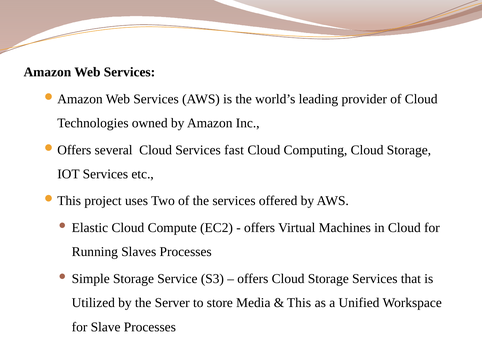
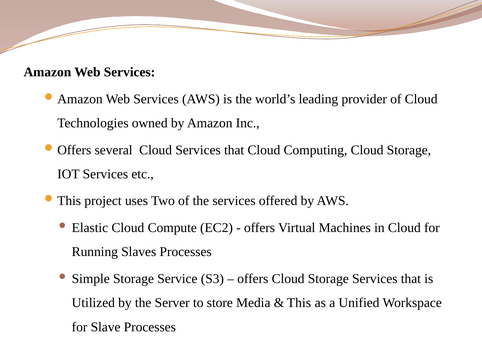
Cloud Services fast: fast -> that (234, 150)
